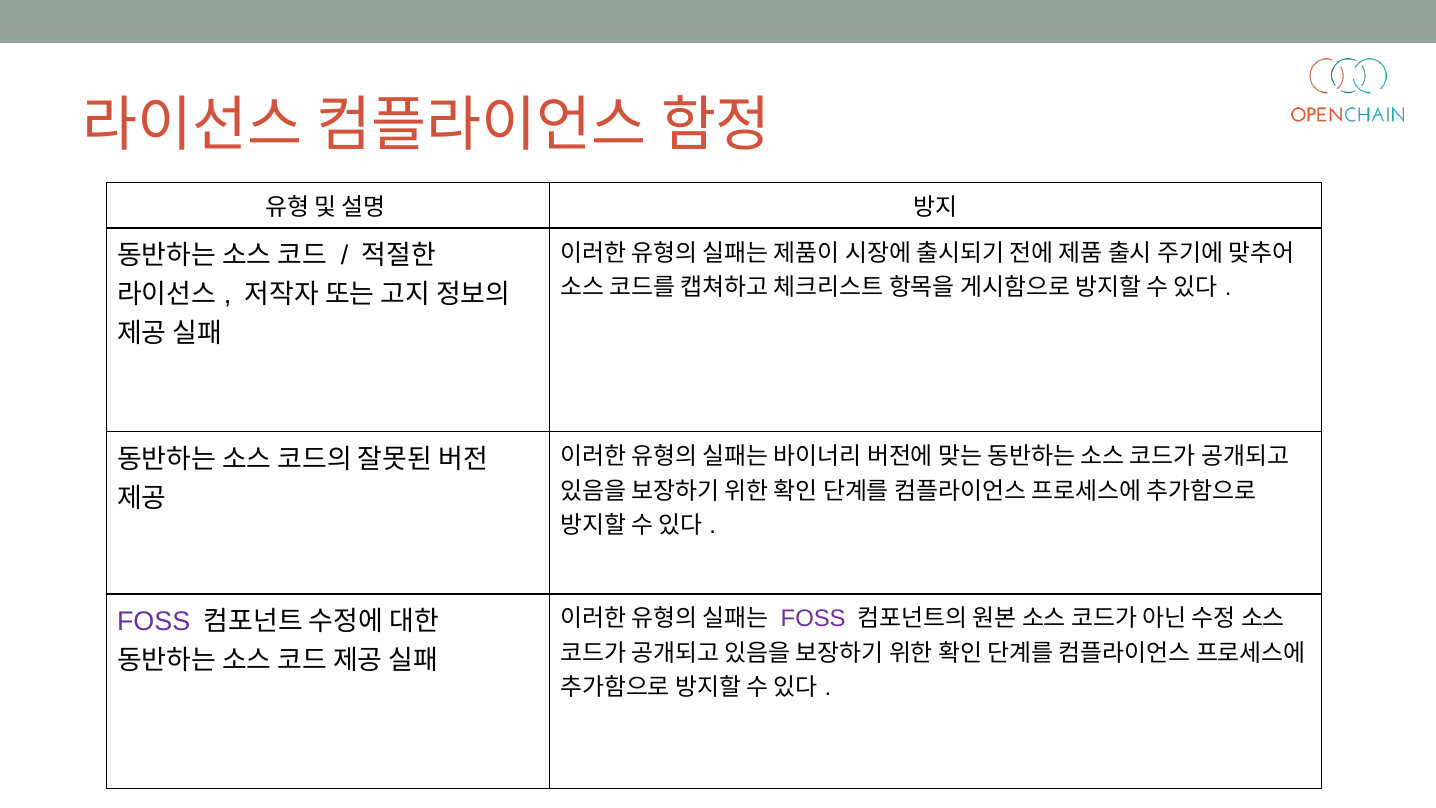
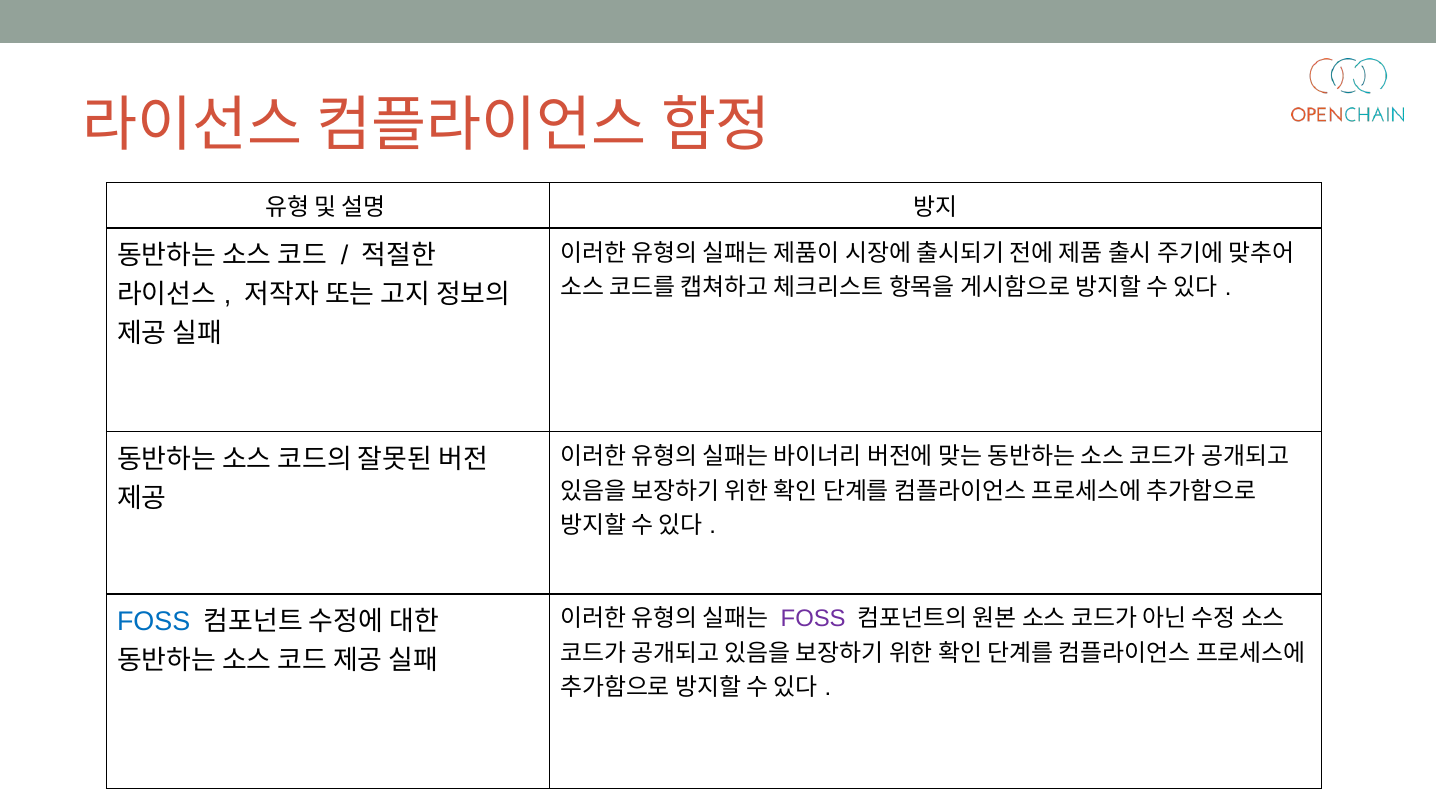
FOSS colour: purple -> blue (154, 621)
